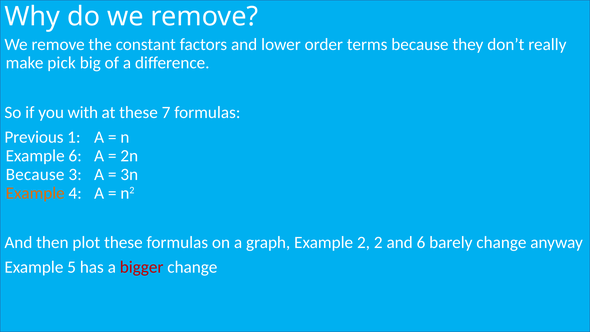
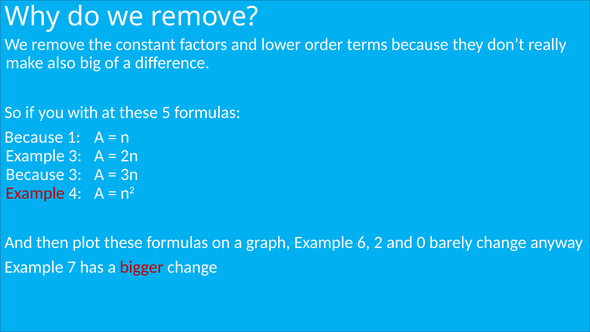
pick: pick -> also (61, 63)
7: 7 -> 5 (166, 112)
Previous: Previous -> Because (34, 137)
Example 6: 6 -> 3 (75, 156)
Example colour: orange -> red (35, 193)
Example 2: 2 -> 6 (364, 242)
and 6: 6 -> 0 (421, 242)
5: 5 -> 7 (72, 267)
